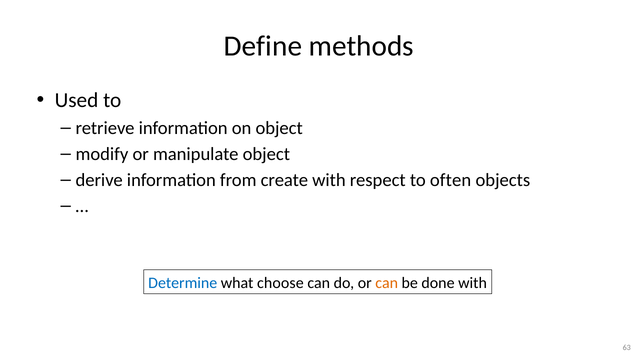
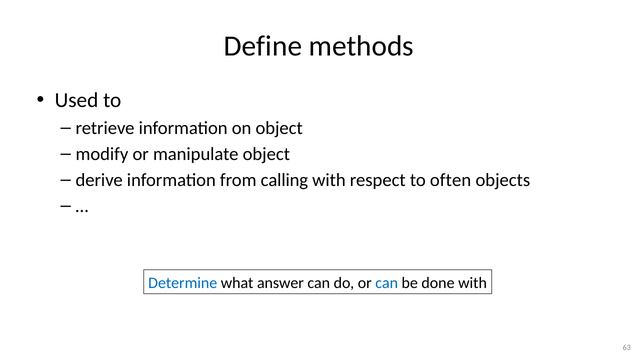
create: create -> calling (284, 180)
choose: choose -> answer (280, 283)
can colour: orange -> blue (387, 283)
